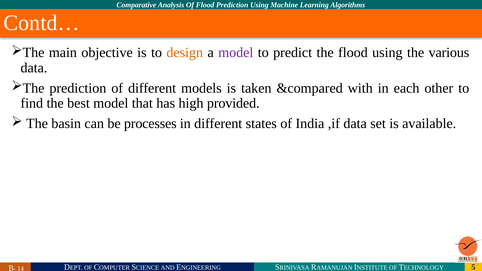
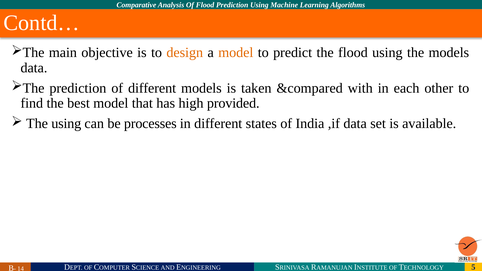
model colour: purple -> orange (236, 53)
the various: various -> models (449, 53)
The basin: basin -> using (66, 123)
